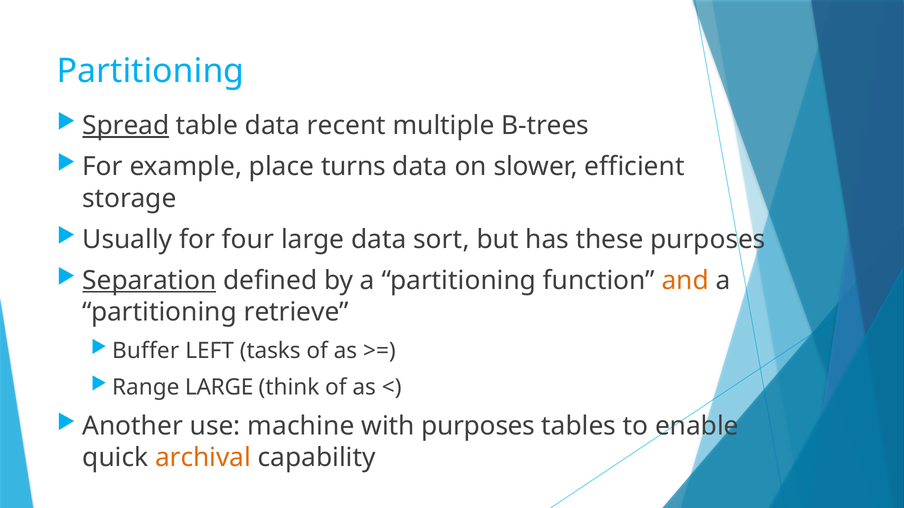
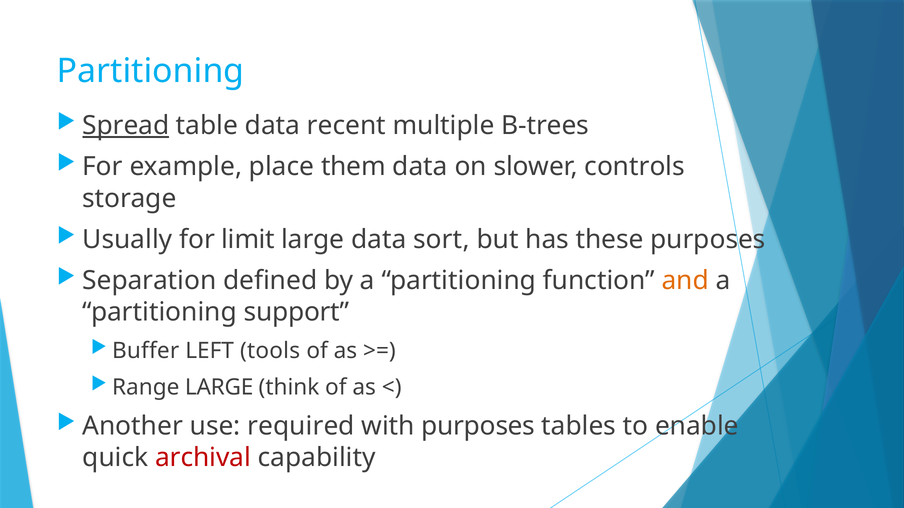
turns: turns -> them (353, 167)
efficient: efficient -> controls (635, 167)
four: four -> limit (248, 240)
Separation underline: present -> none (149, 281)
retrieve: retrieve -> support (296, 312)
tasks: tasks -> tools (270, 351)
machine: machine -> required (301, 427)
archival colour: orange -> red (203, 458)
